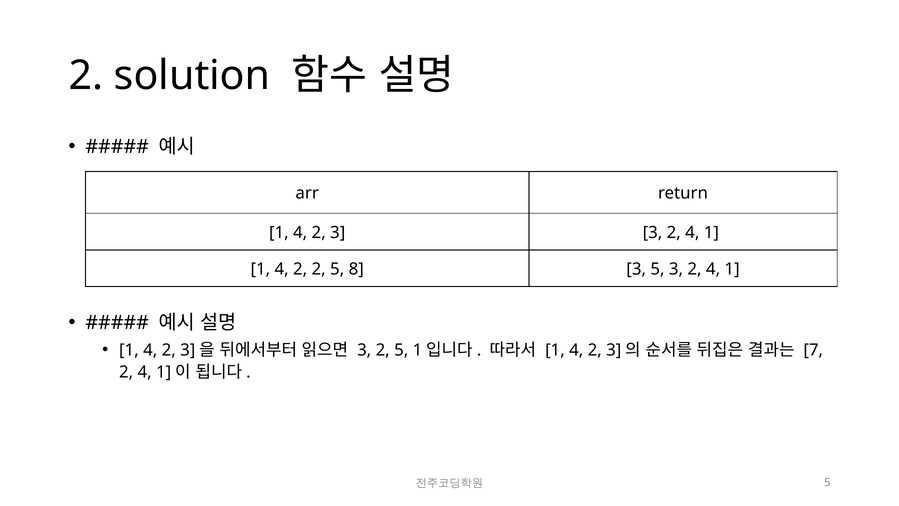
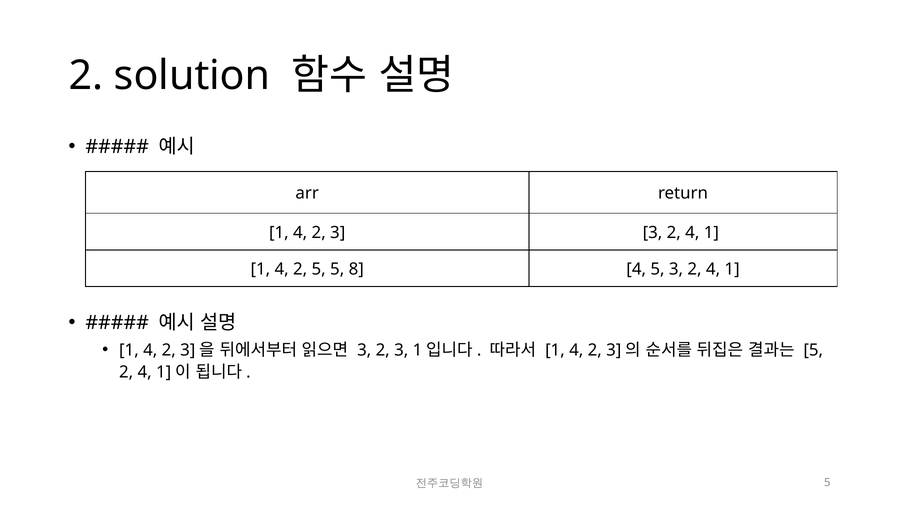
2 2: 2 -> 5 (319, 269)
8 3: 3 -> 4 (636, 269)
3 2 5: 5 -> 3 (401, 350)
7: 7 -> 5 (813, 350)
